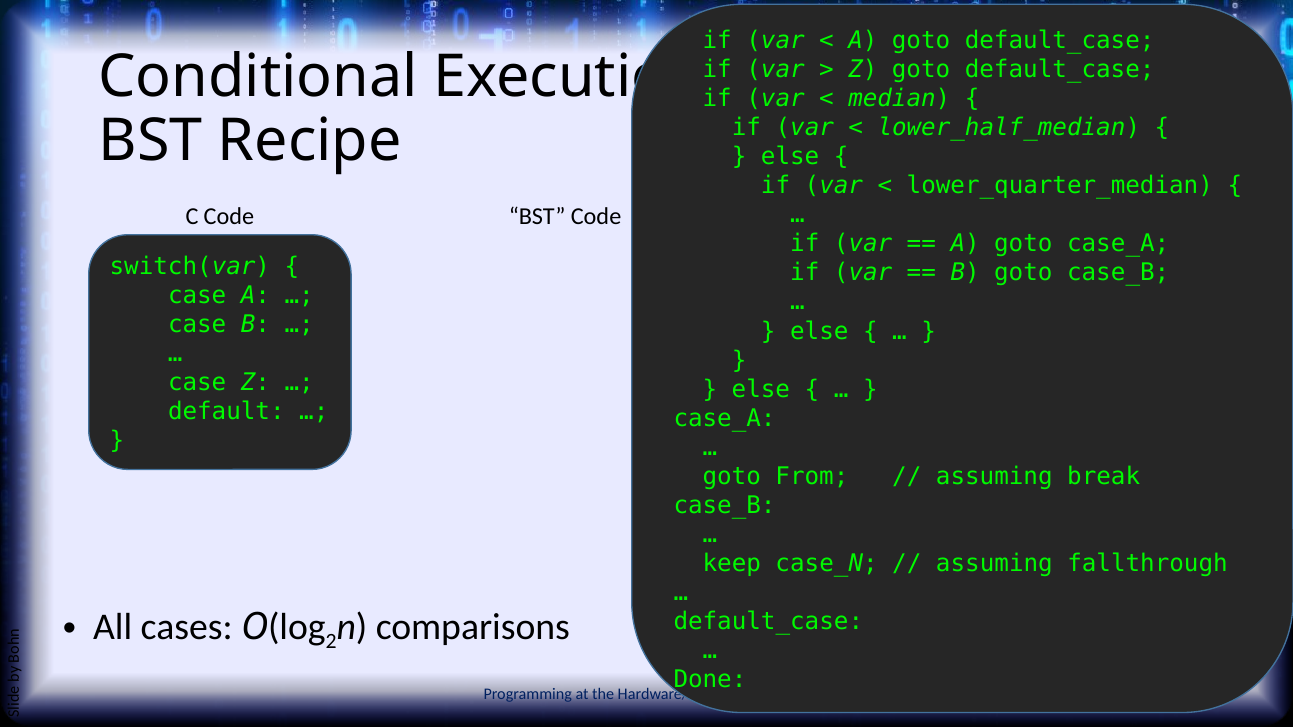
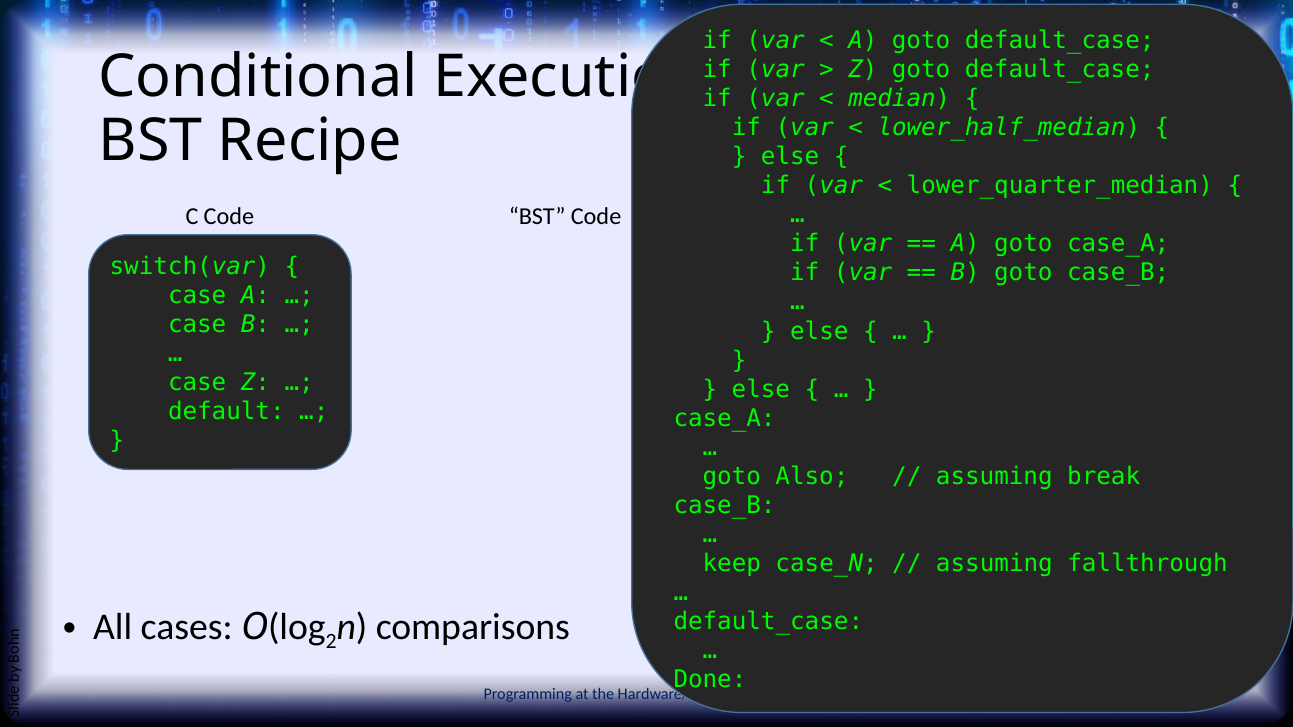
From: From -> Also (812, 477)
